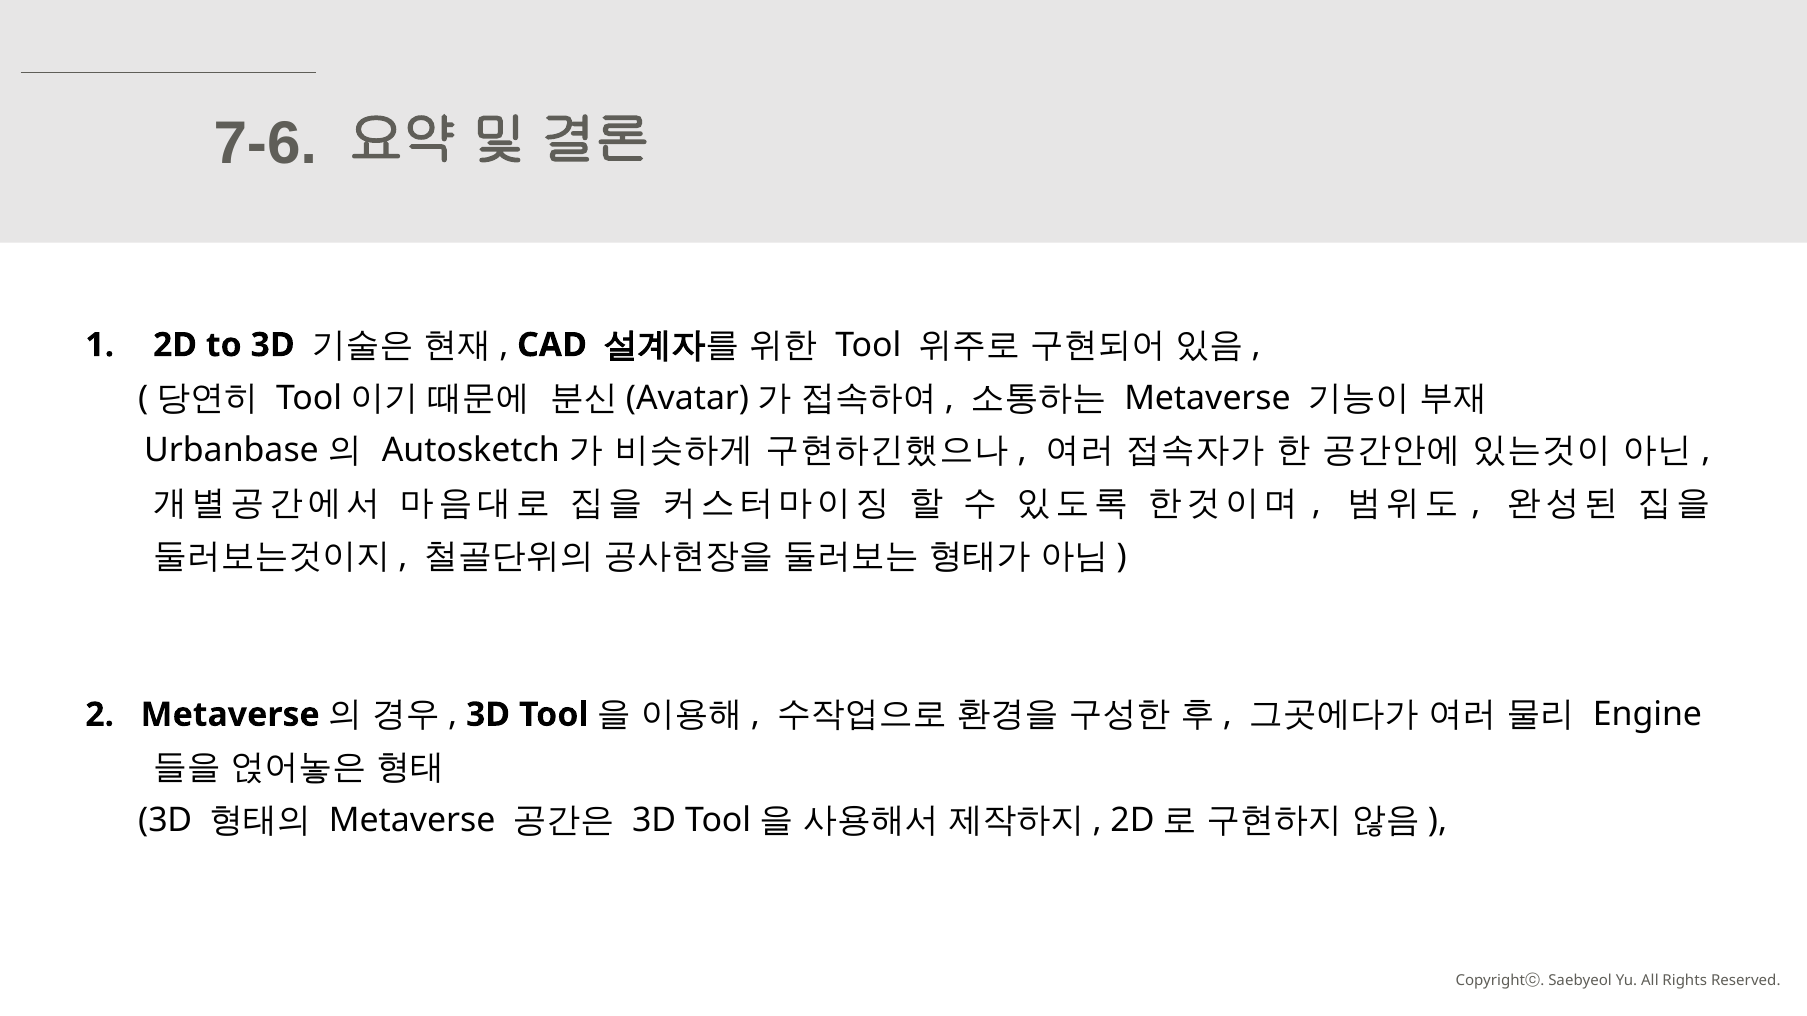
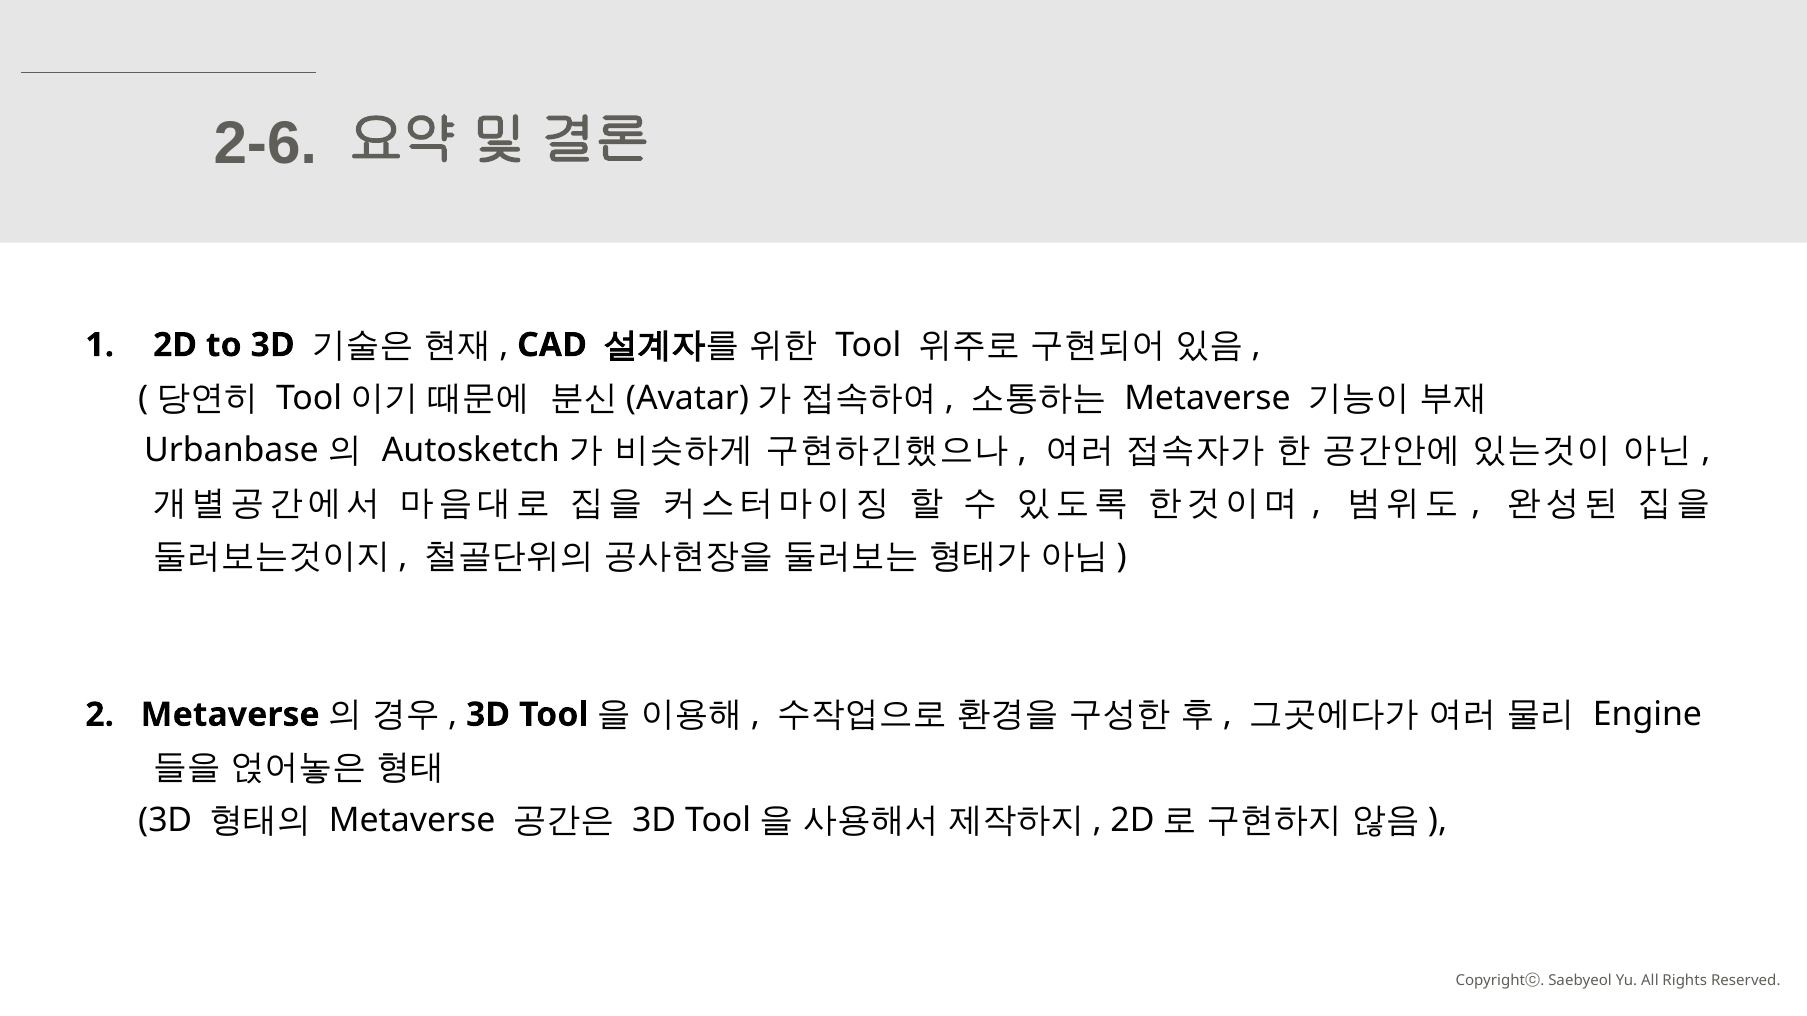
7-6: 7-6 -> 2-6 (265, 144)
